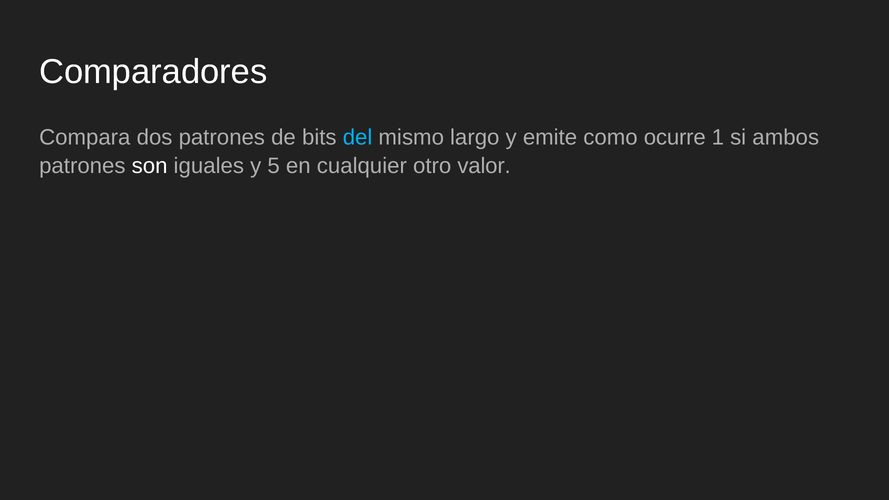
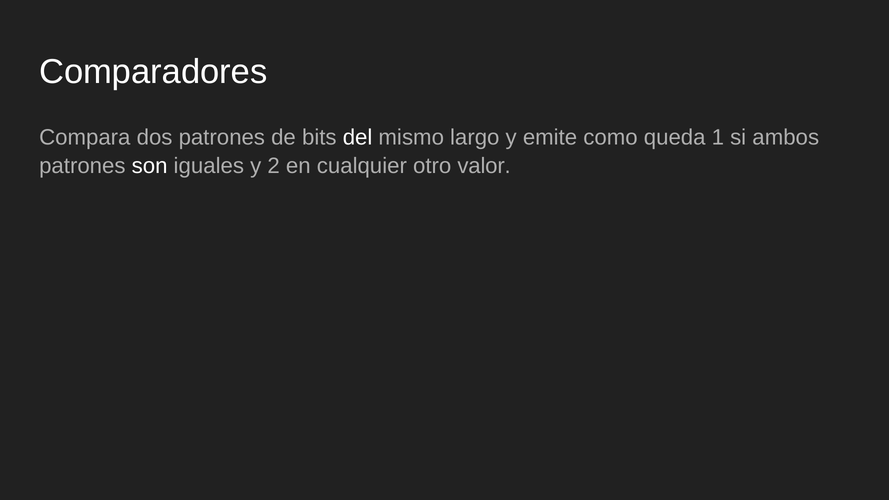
del colour: light blue -> white (358, 137)
ocurre: ocurre -> queda (675, 137)
5: 5 -> 2 (274, 166)
